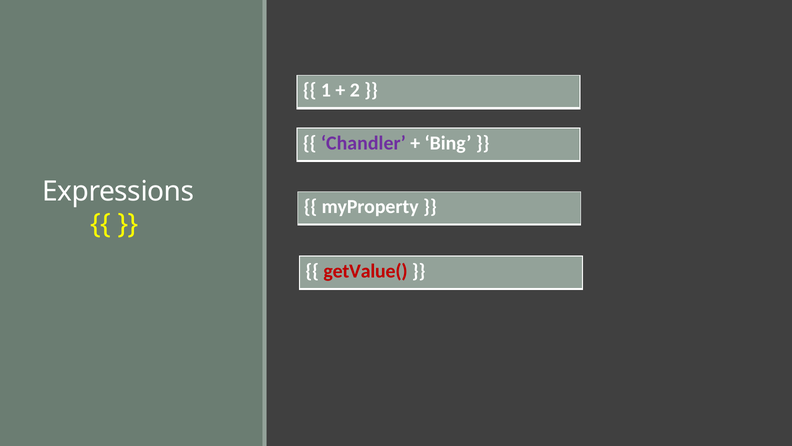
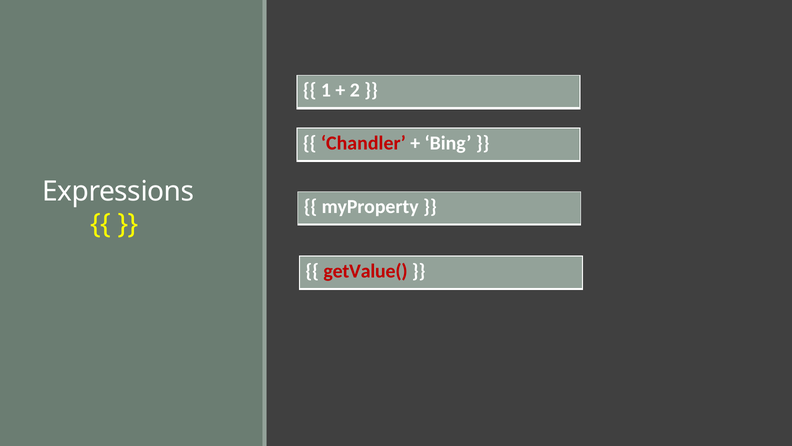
Chandler colour: purple -> red (363, 143)
